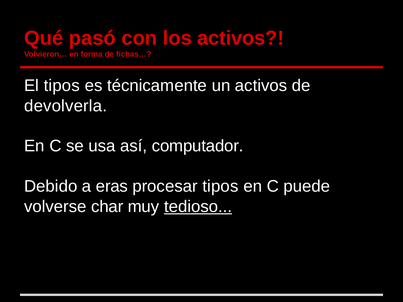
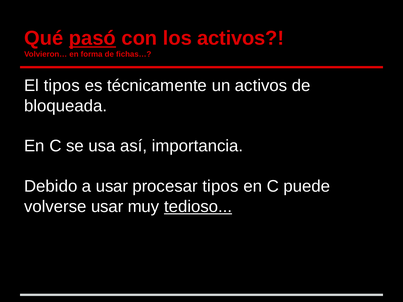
pasó underline: none -> present (92, 38)
devolverla: devolverla -> bloqueada (66, 106)
computador: computador -> importancia (198, 146)
a eras: eras -> usar (112, 187)
volverse char: char -> usar (107, 207)
